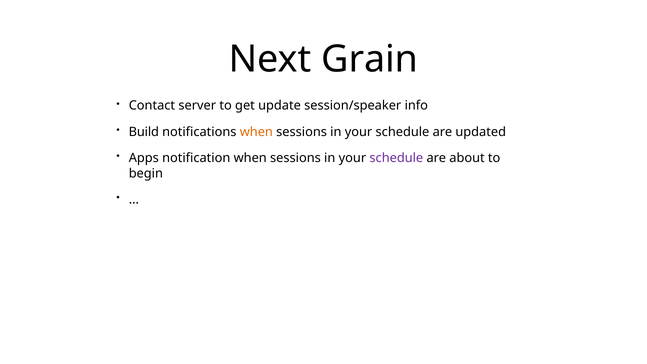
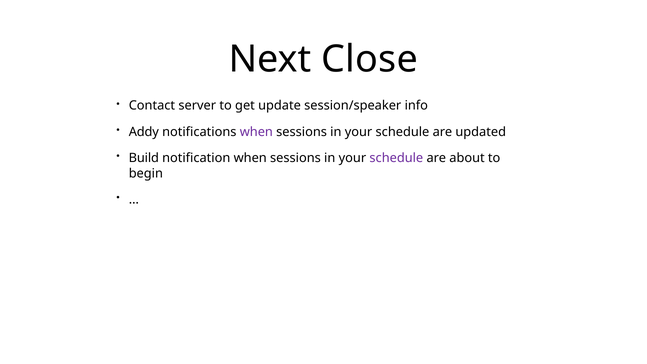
Grain: Grain -> Close (370, 60)
Build: Build -> Addy (144, 132)
when colour: orange -> purple (256, 132)
Apps: Apps -> Build (144, 158)
